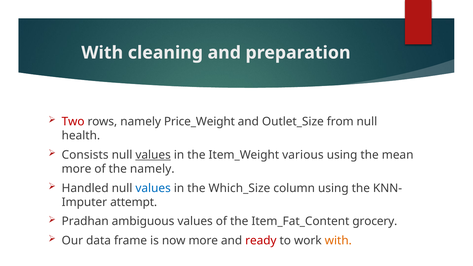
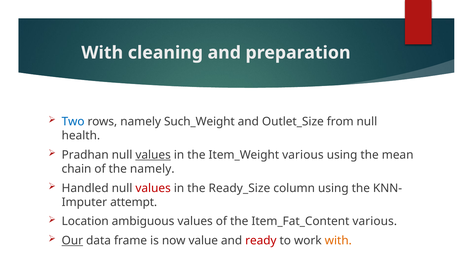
Two colour: red -> blue (73, 122)
Price_Weight: Price_Weight -> Such_Weight (199, 122)
Consists: Consists -> Pradhan (85, 155)
more: more -> chain (77, 169)
values colour: blue -> red (153, 188)
Which_Size: Which_Size -> Ready_Size (239, 188)
Pradhan: Pradhan -> Location (85, 221)
Item_Fat_Content grocery: grocery -> various (375, 221)
Our underline: none -> present (72, 241)
now more: more -> value (203, 241)
